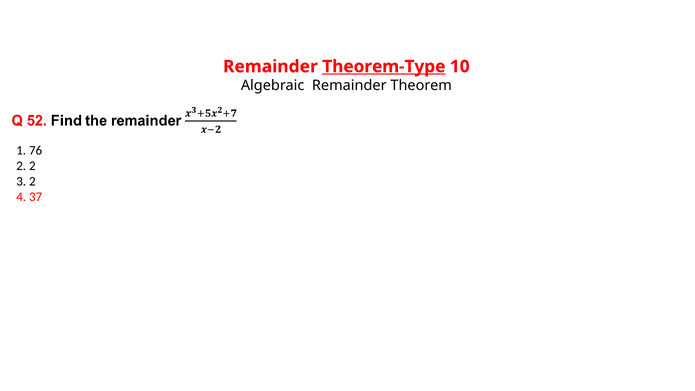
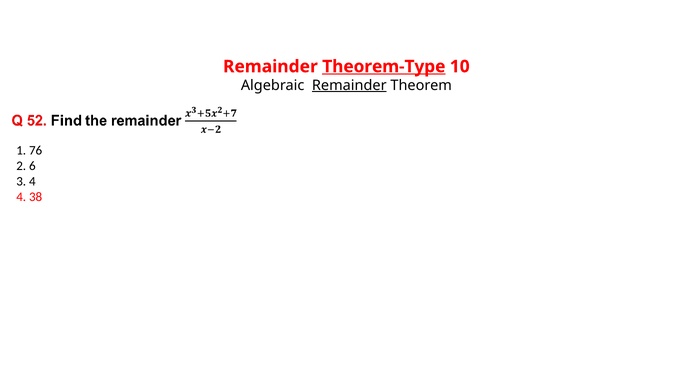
Remainder underline: none -> present (349, 85)
2 2: 2 -> 6 (32, 166)
3 2: 2 -> 4 (32, 181)
37: 37 -> 38 (36, 197)
